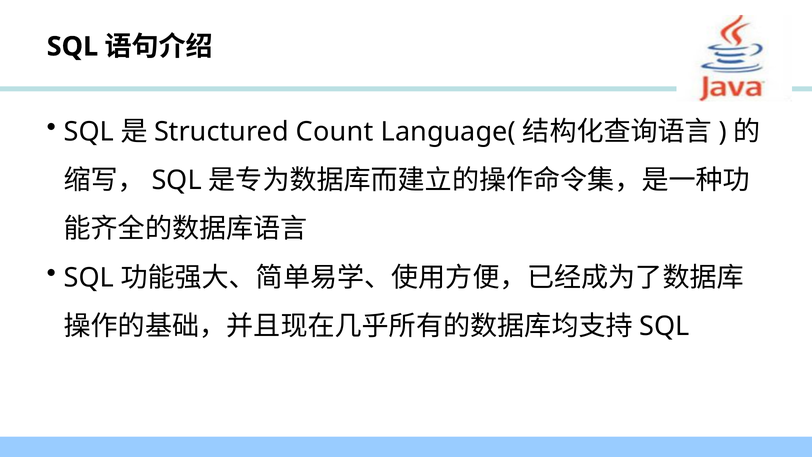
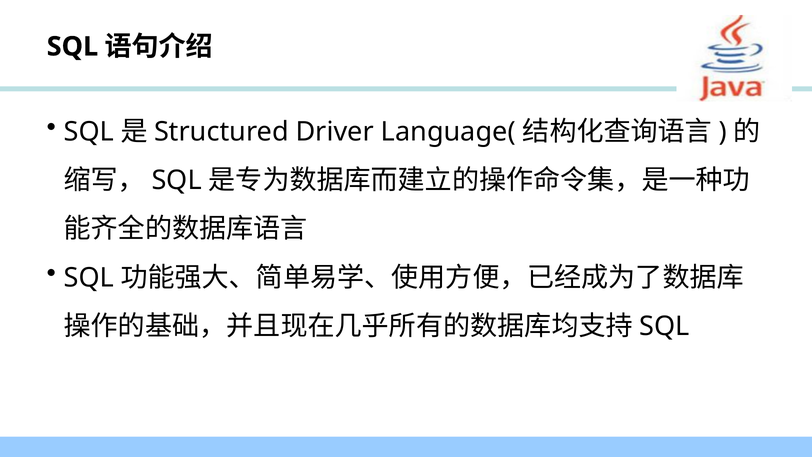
Count: Count -> Driver (335, 131)
